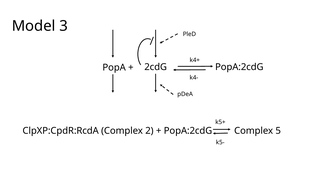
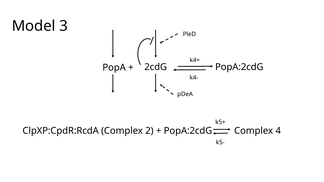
5: 5 -> 4 (278, 131)
